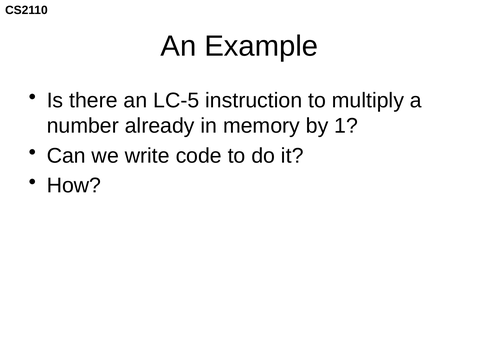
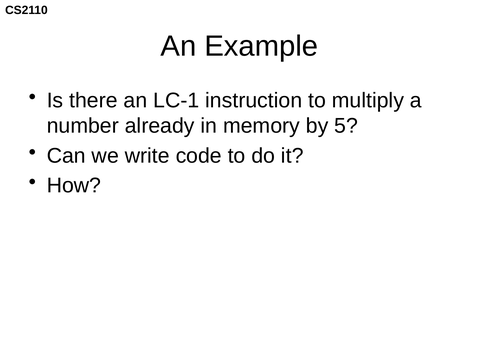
LC-5: LC-5 -> LC-1 (176, 100)
1: 1 -> 5 (346, 126)
